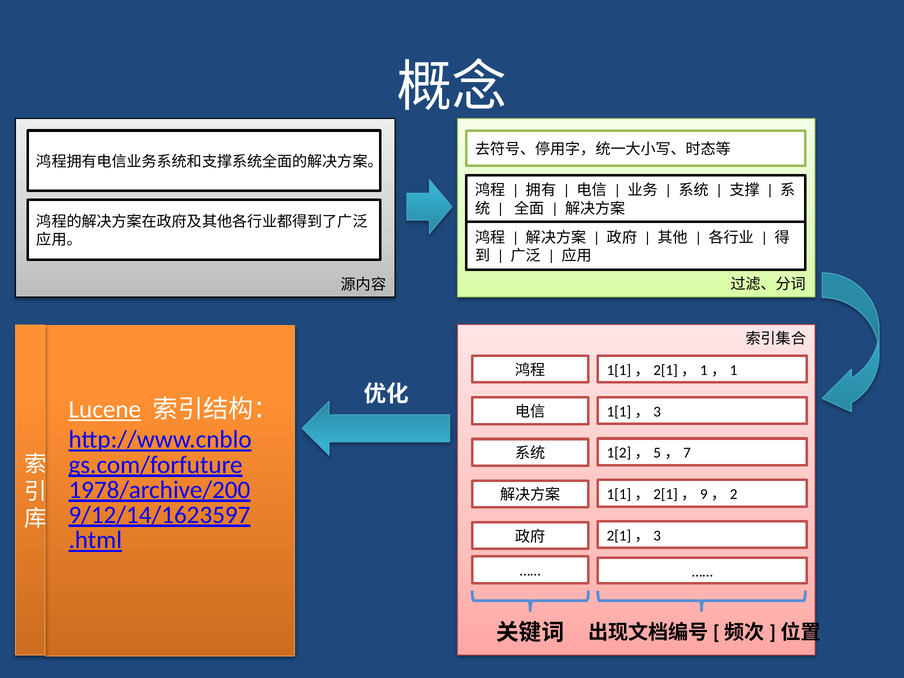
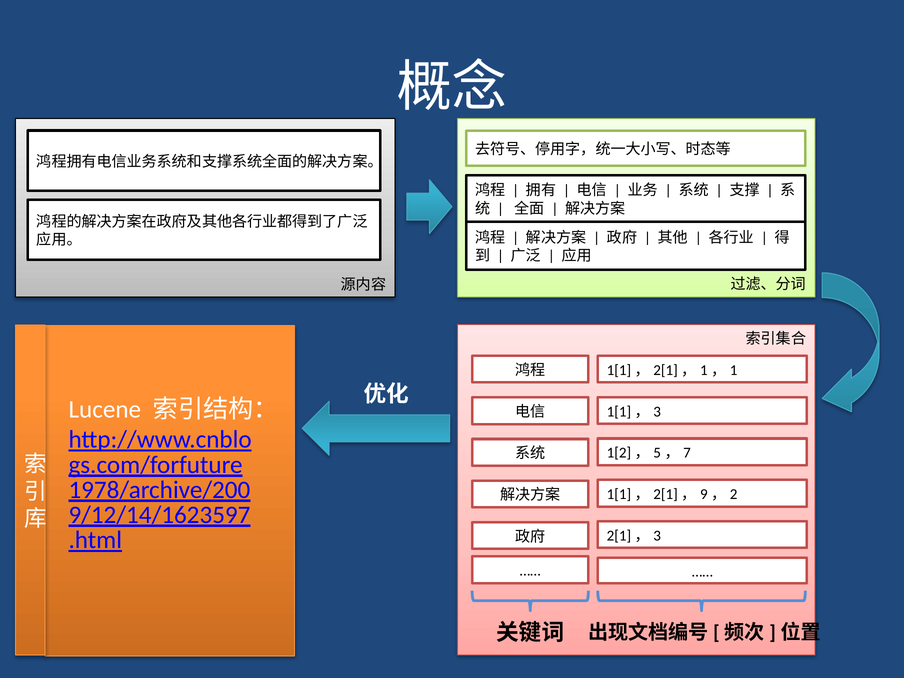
Lucene underline: present -> none (105, 410)
